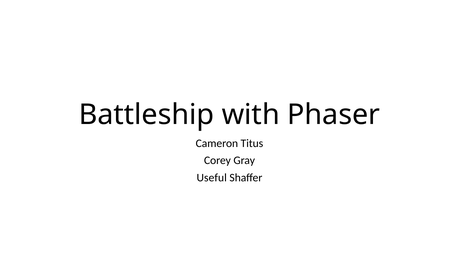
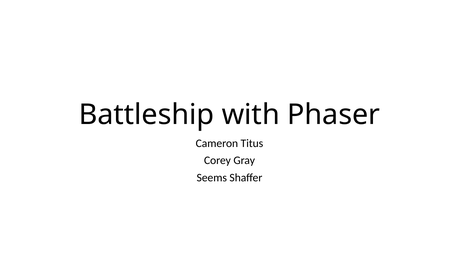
Useful: Useful -> Seems (212, 178)
